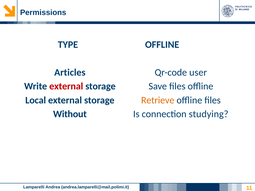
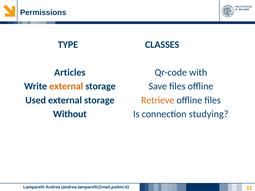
TYPE OFFLINE: OFFLINE -> CLASSES (162, 45)
user: user -> with (198, 73)
external colour: red -> orange (66, 86)
Local: Local -> Used (36, 100)
